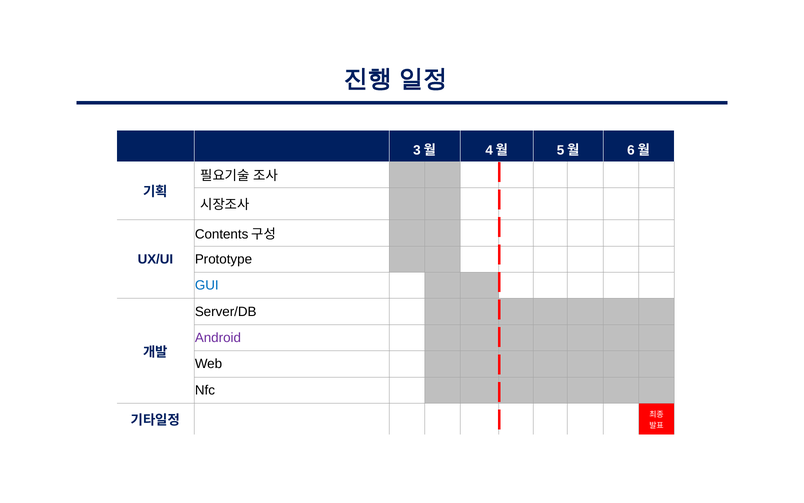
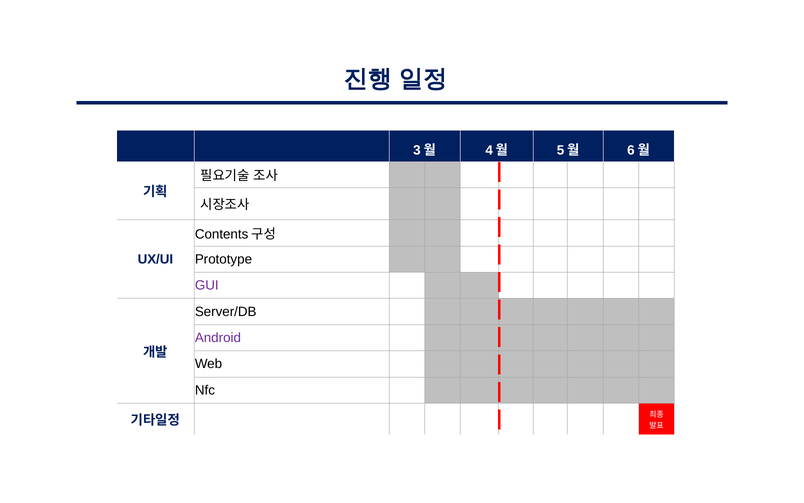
GUI colour: blue -> purple (207, 285)
